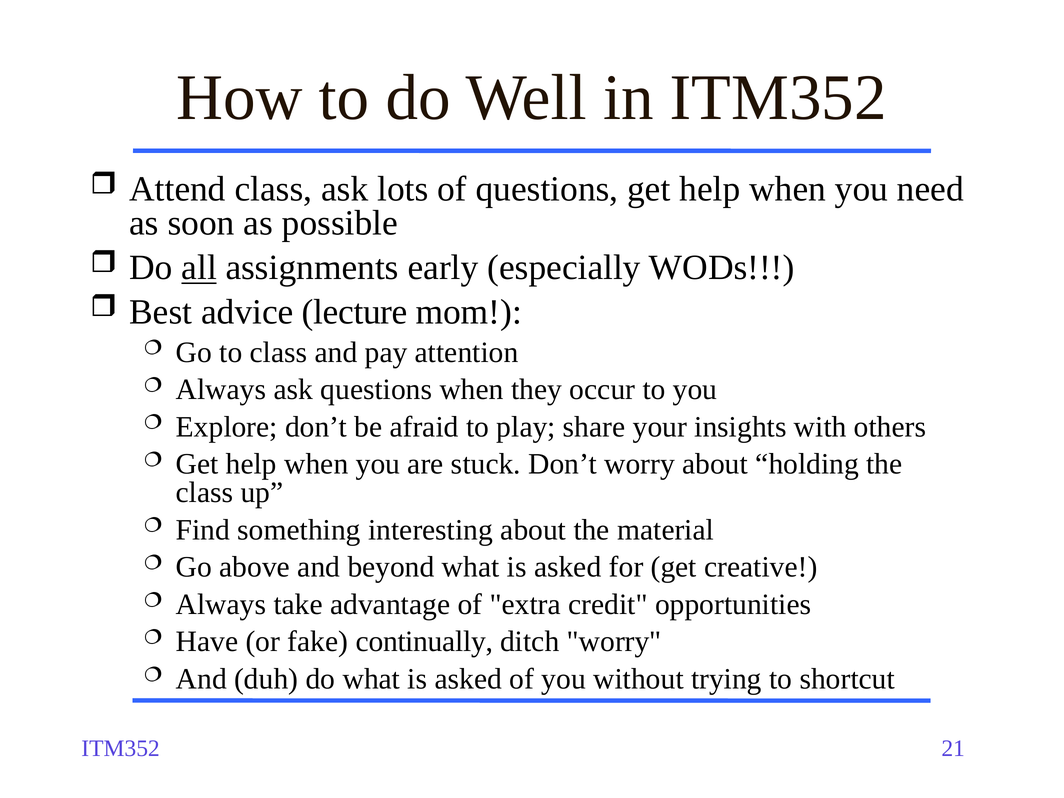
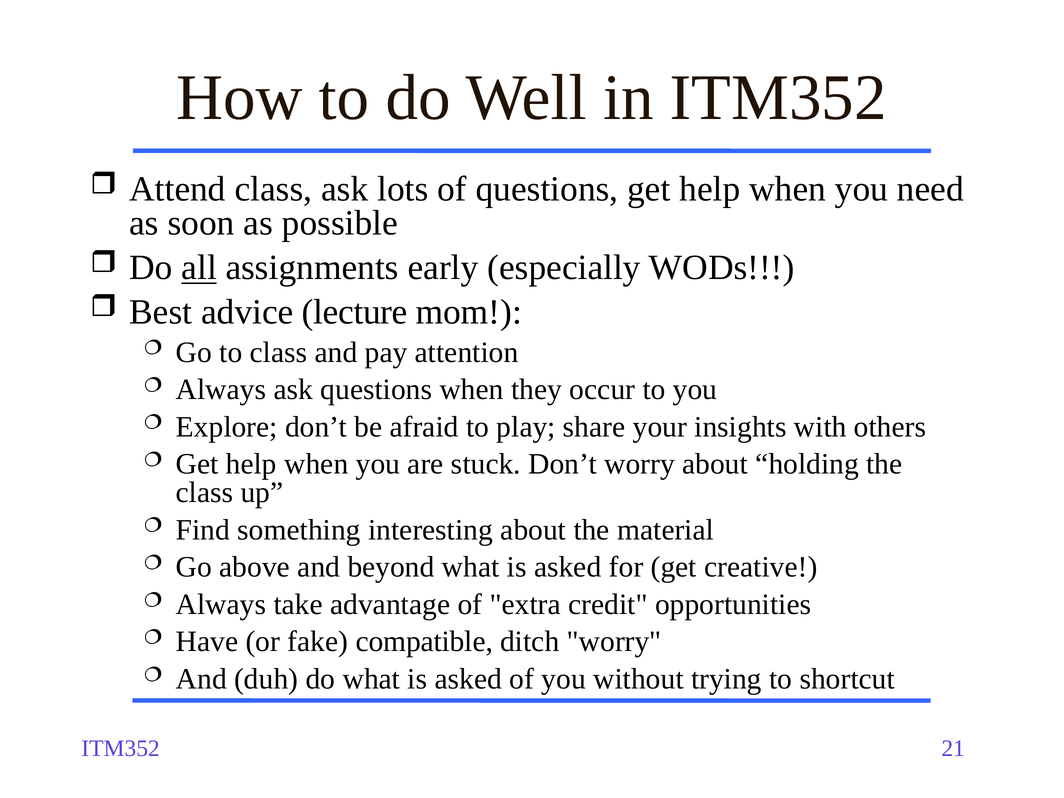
continually: continually -> compatible (424, 642)
